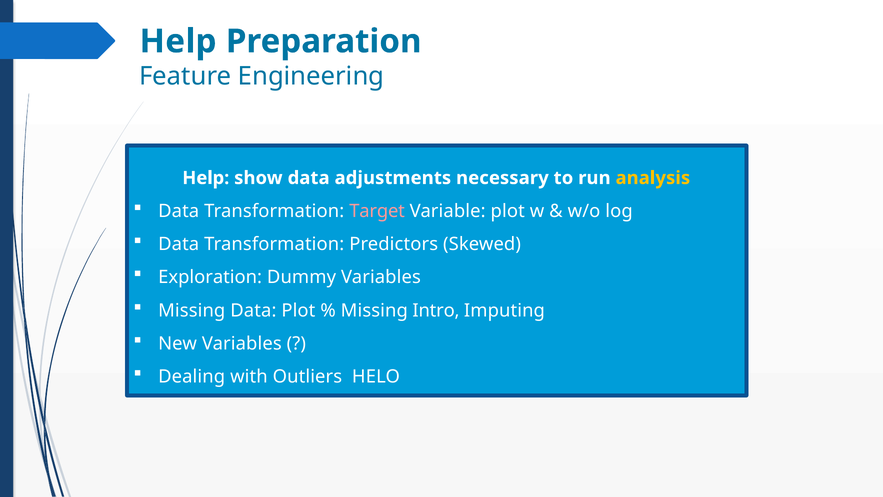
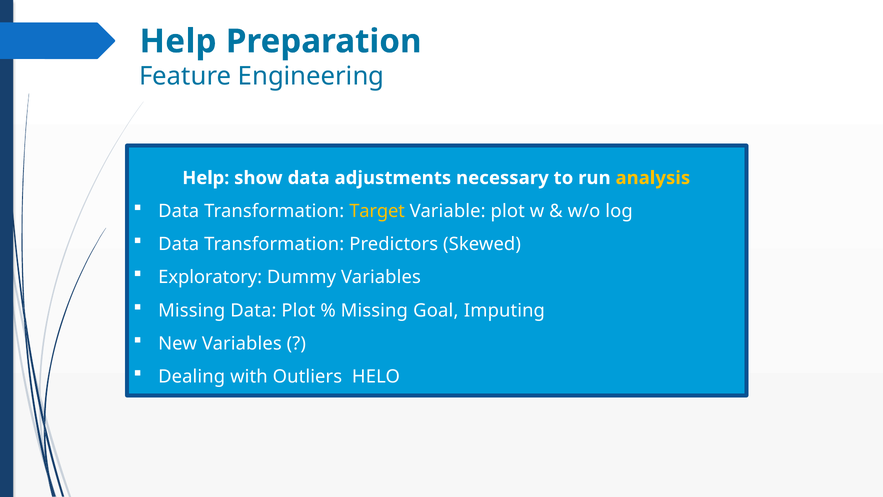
Target colour: pink -> yellow (377, 211)
Exploration: Exploration -> Exploratory (210, 277)
Intro: Intro -> Goal (436, 310)
